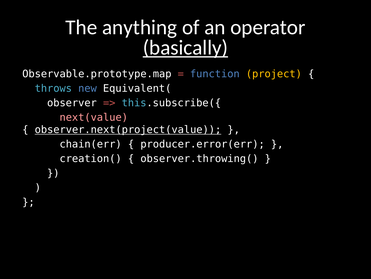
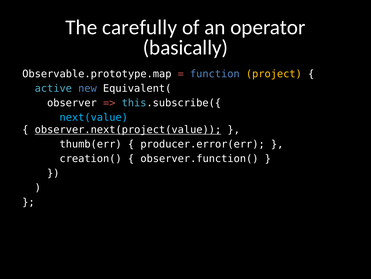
anything: anything -> carefully (140, 27)
basically underline: present -> none (185, 48)
throws: throws -> active (53, 88)
next(value colour: pink -> light blue (94, 117)
chain(err: chain(err -> thumb(err (91, 144)
observer.throwing(: observer.throwing( -> observer.function( (199, 158)
